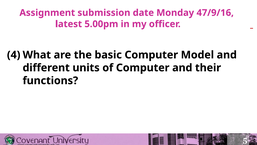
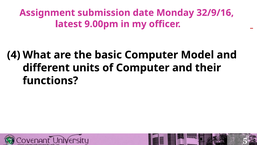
47/9/16: 47/9/16 -> 32/9/16 (215, 13)
5.00pm: 5.00pm -> 9.00pm (101, 24)
